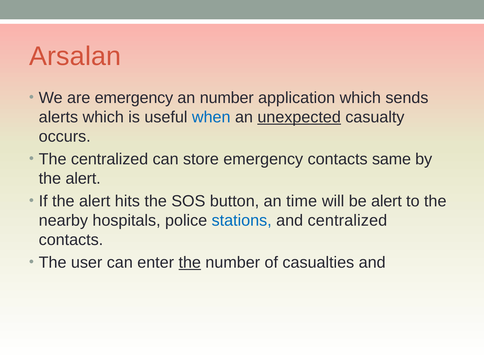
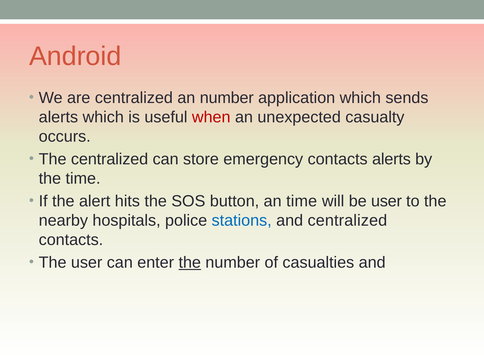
Arsalan: Arsalan -> Android (75, 56)
are emergency: emergency -> centralized (134, 98)
when colour: blue -> red (211, 117)
unexpected underline: present -> none (299, 117)
contacts same: same -> alerts (391, 159)
alert: alert -> time (83, 179)
be alert: alert -> user (386, 201)
